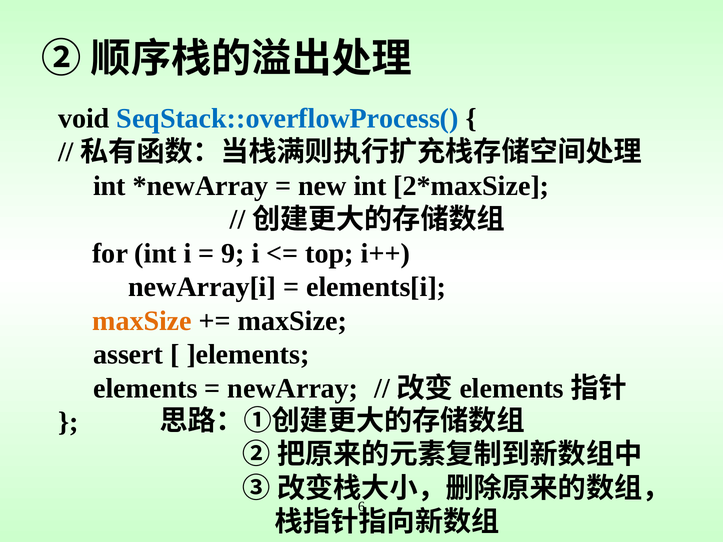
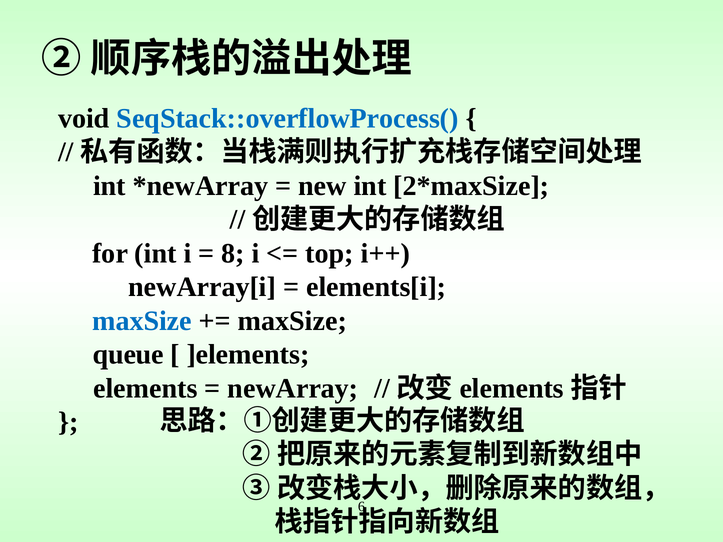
9: 9 -> 8 (233, 254)
maxSize colour: orange -> blue (142, 321)
assert: assert -> queue (128, 355)
